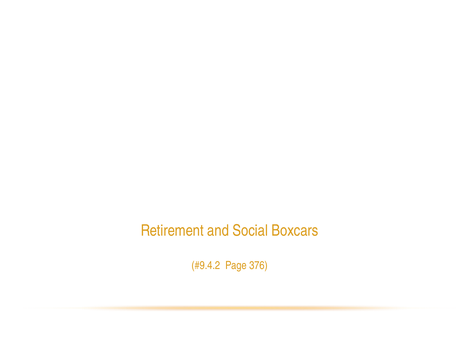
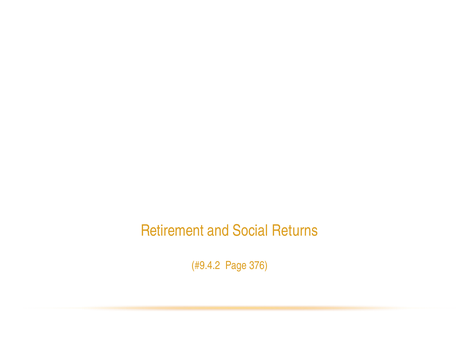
Boxcars: Boxcars -> Returns (295, 231)
